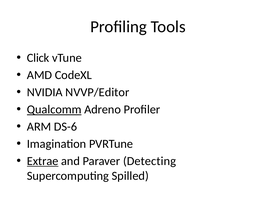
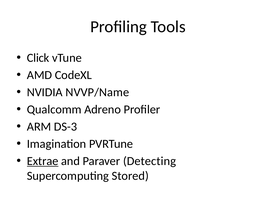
NVVP/Editor: NVVP/Editor -> NVVP/Name (97, 92)
Qualcomm underline: present -> none (54, 109)
DS-6: DS-6 -> DS-3 (65, 127)
Spilled: Spilled -> Stored (130, 176)
